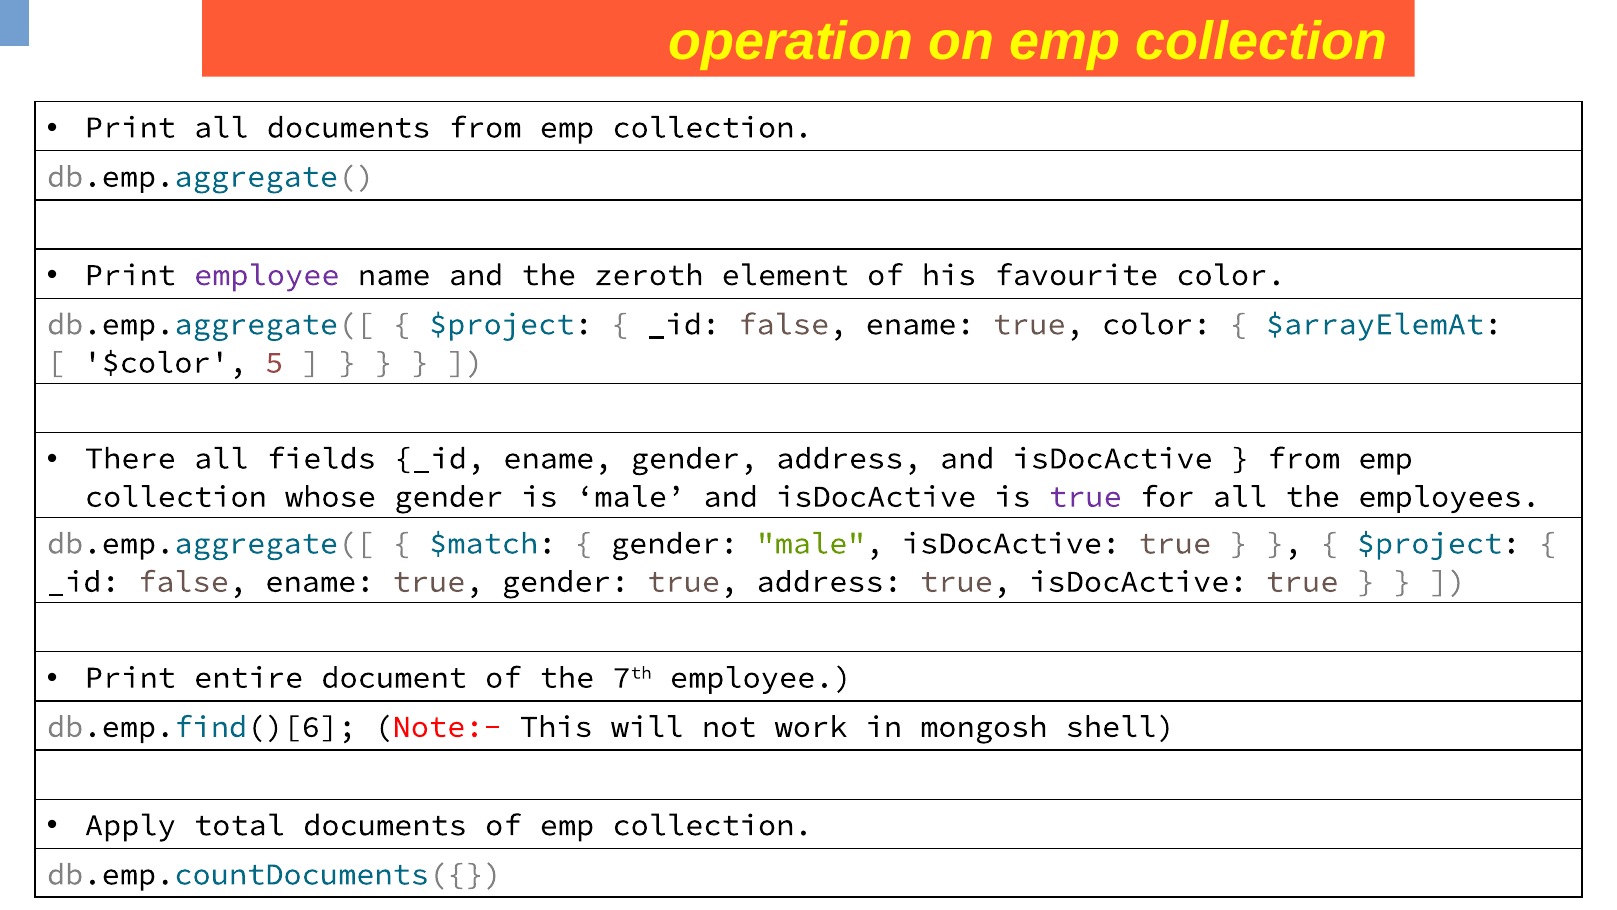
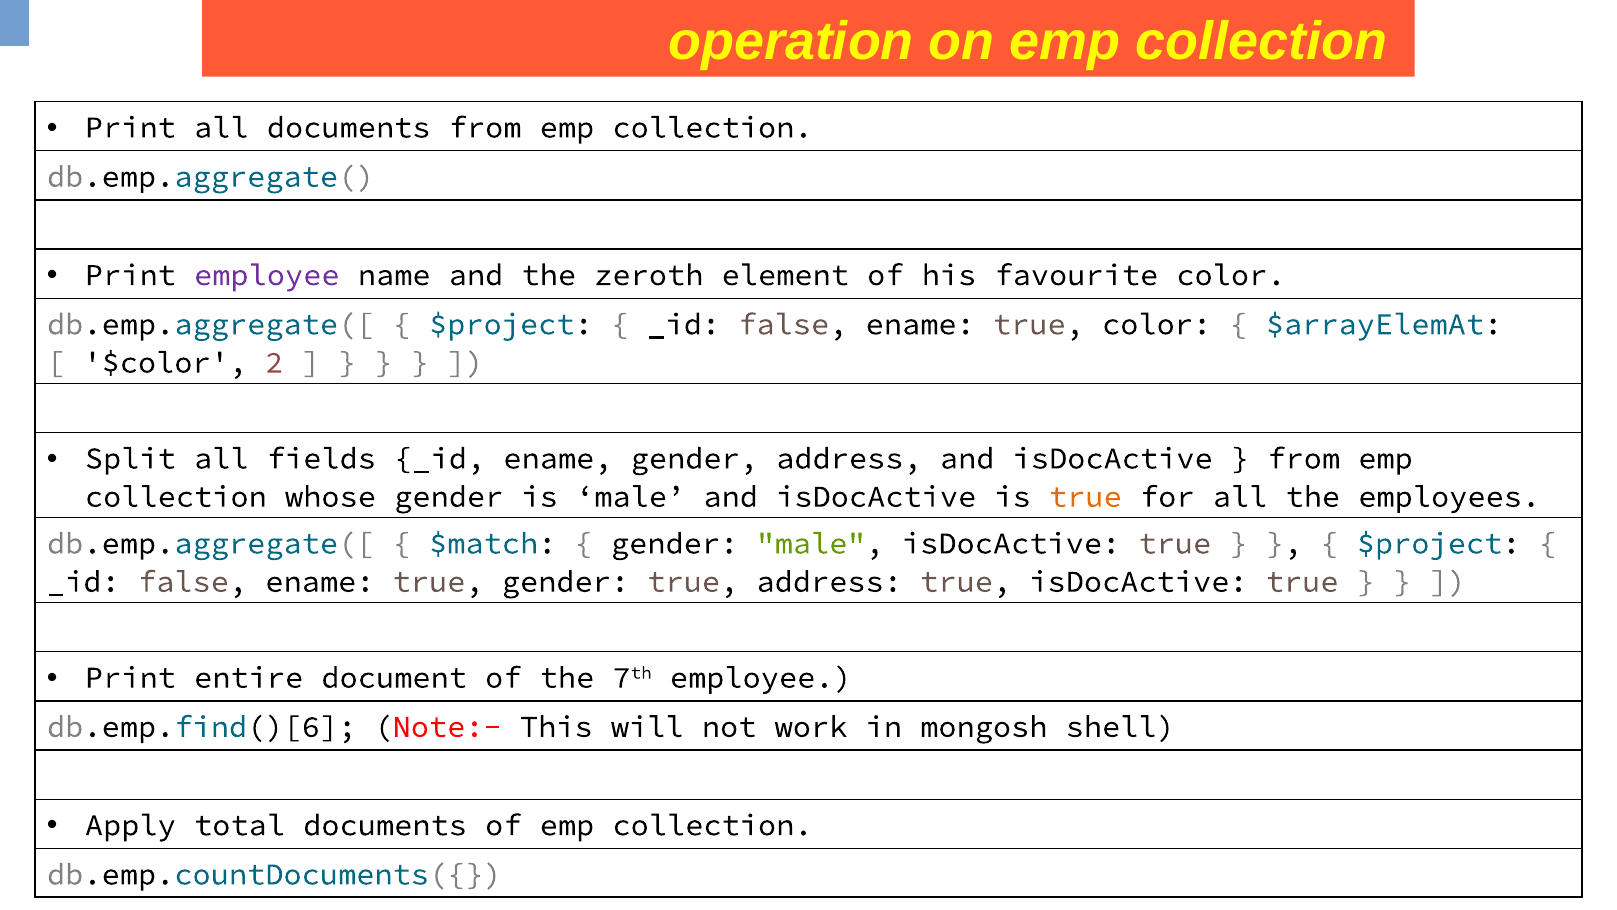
5: 5 -> 2 (274, 362)
There: There -> Split (130, 458)
true colour: purple -> orange (1085, 496)
